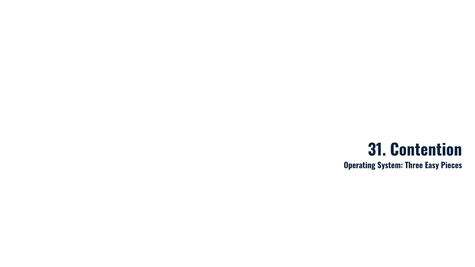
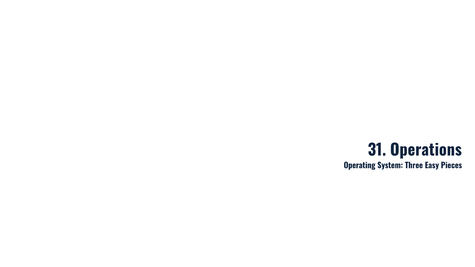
Contention: Contention -> Operations (426, 150)
